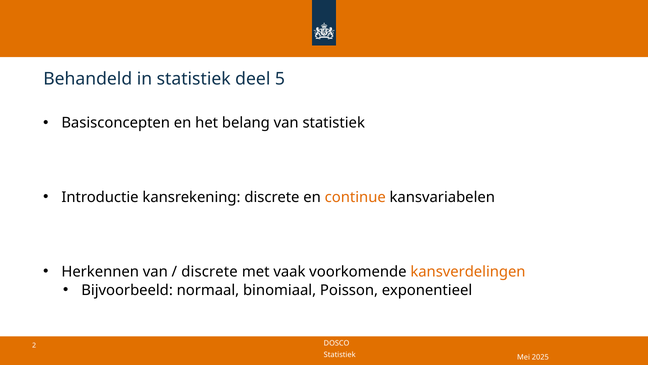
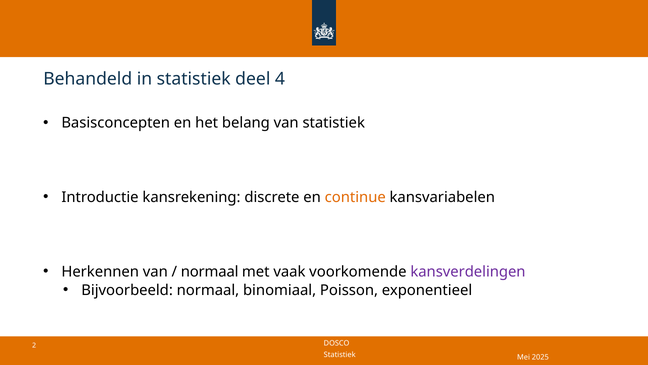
5: 5 -> 4 (280, 79)
discrete: discrete -> normaal (210, 271)
kansverdelingen colour: orange -> purple (468, 271)
